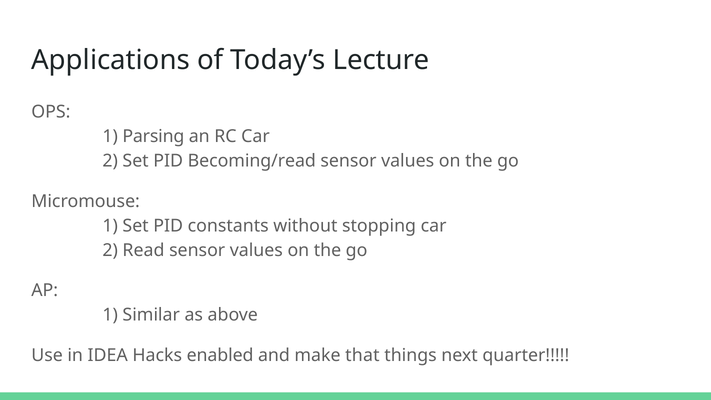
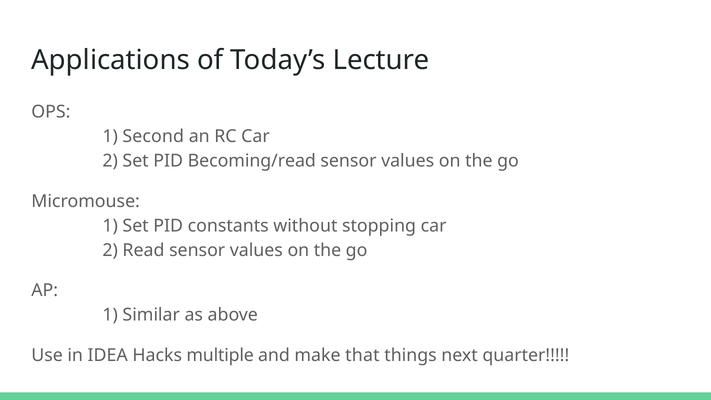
Parsing: Parsing -> Second (153, 136)
enabled: enabled -> multiple (220, 355)
